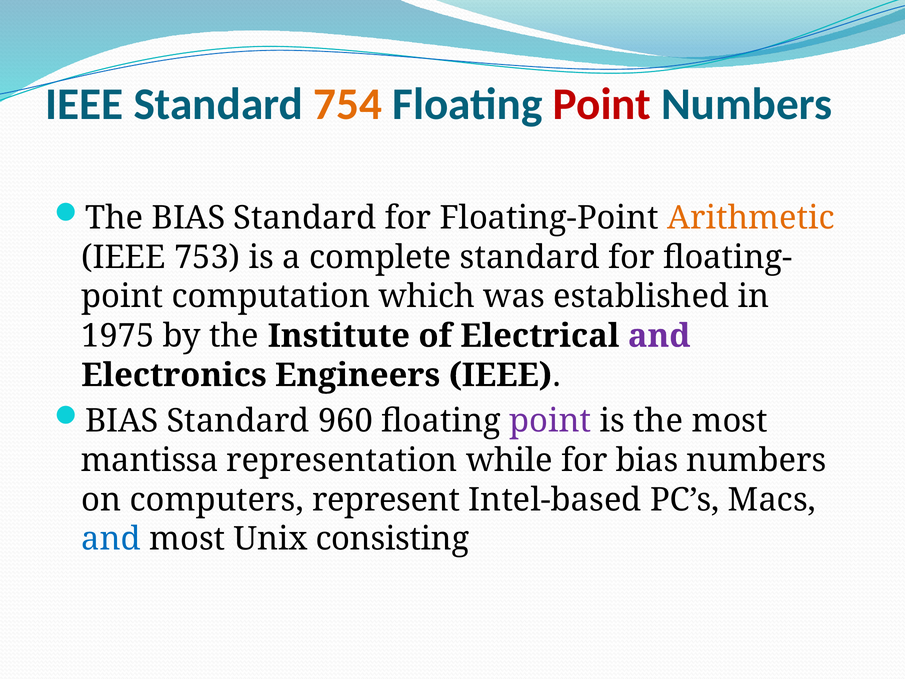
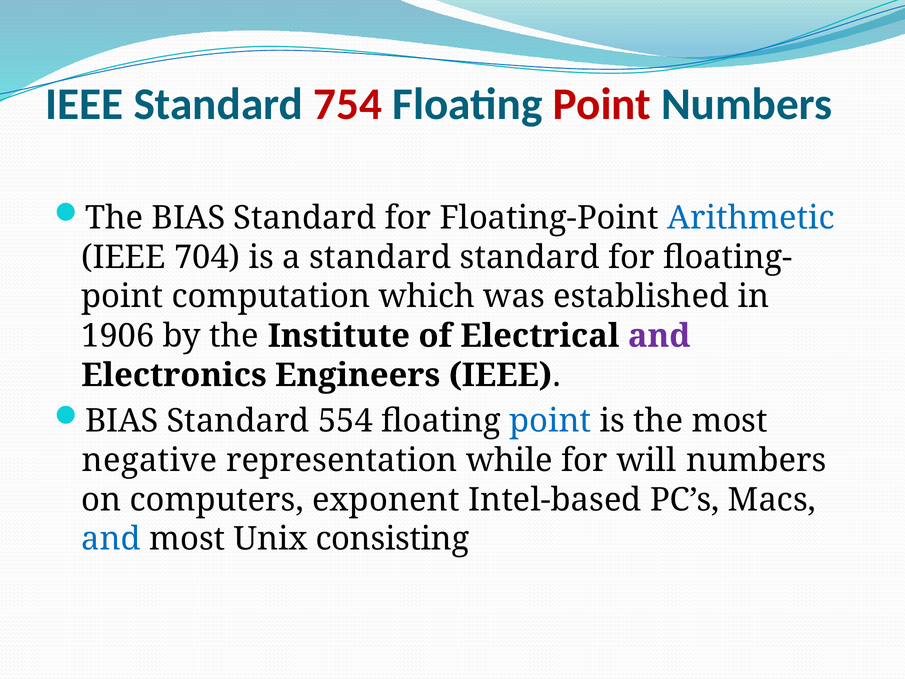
754 colour: orange -> red (348, 104)
Arithmetic colour: orange -> blue (751, 218)
753: 753 -> 704 (207, 257)
a complete: complete -> standard (380, 257)
1975: 1975 -> 1906 (118, 336)
960: 960 -> 554 (345, 421)
point colour: purple -> blue (550, 421)
mantissa: mantissa -> negative (149, 460)
for bias: bias -> will (647, 460)
represent: represent -> exponent (386, 500)
